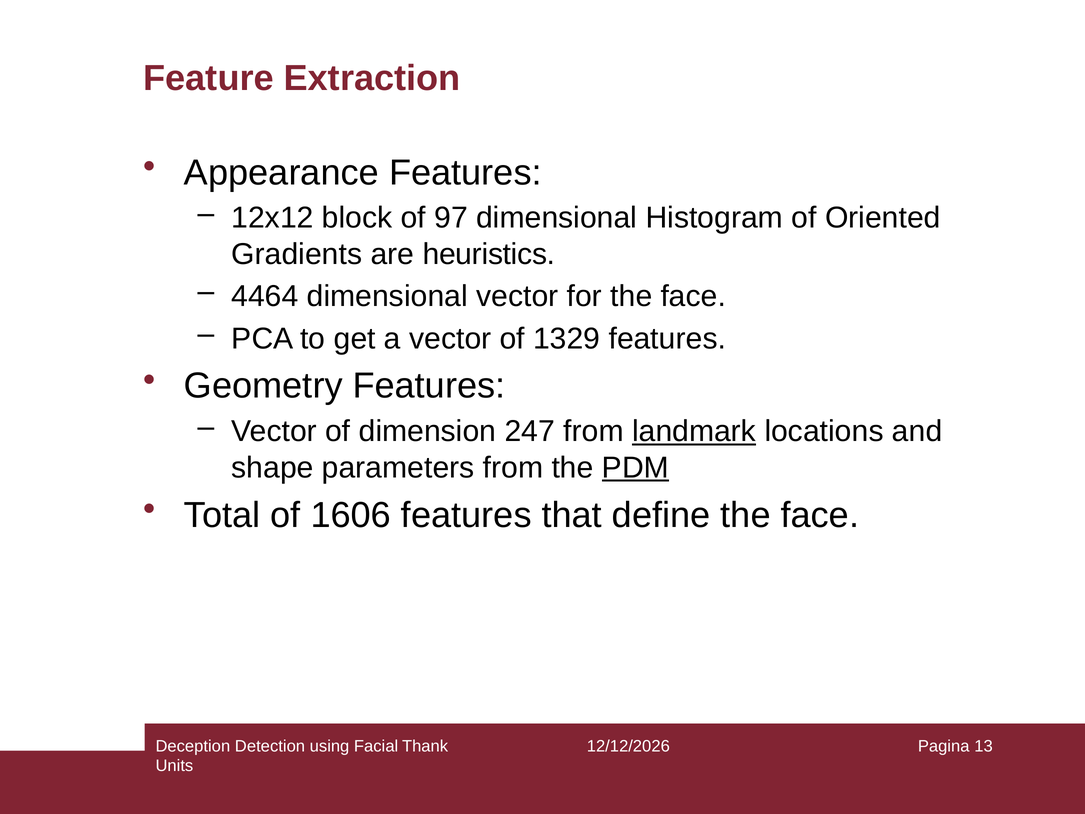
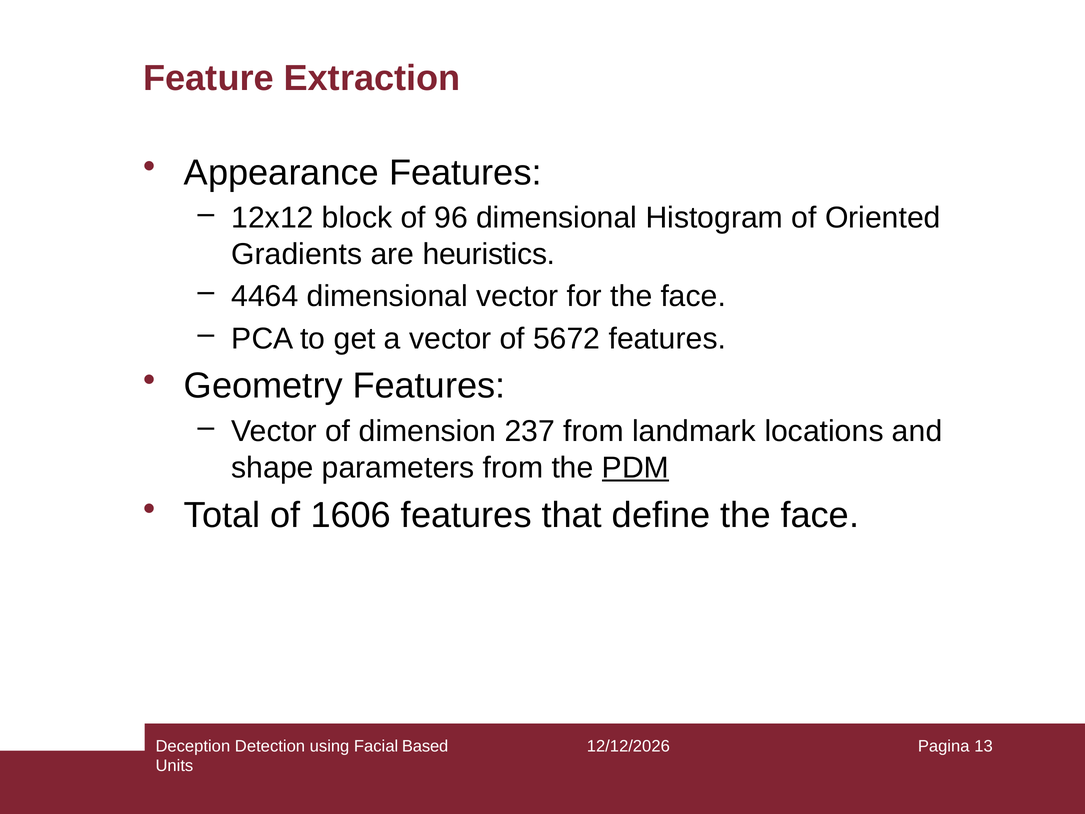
97: 97 -> 96 (451, 218)
1329: 1329 -> 5672 (567, 338)
247: 247 -> 237 (530, 431)
landmark underline: present -> none (694, 431)
Thank: Thank -> Based (425, 746)
